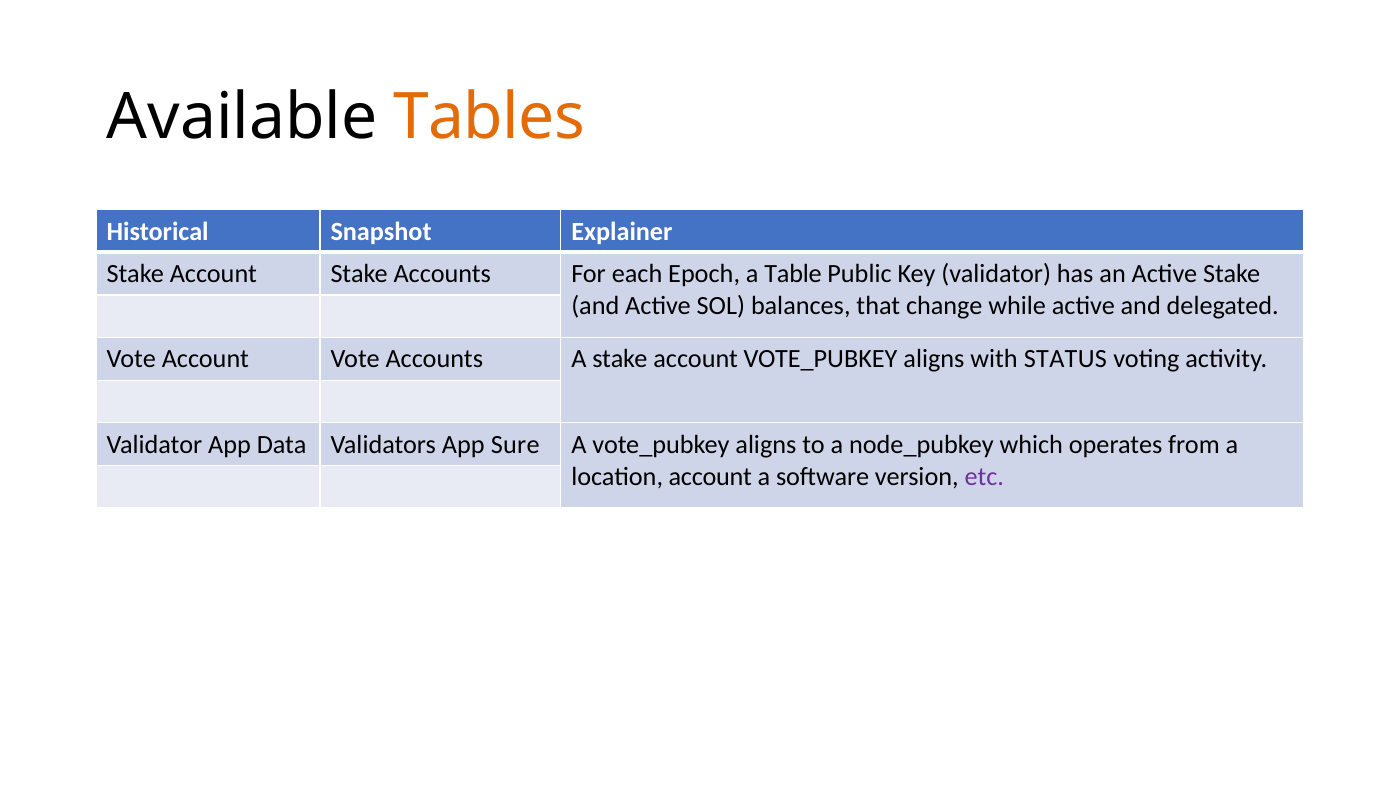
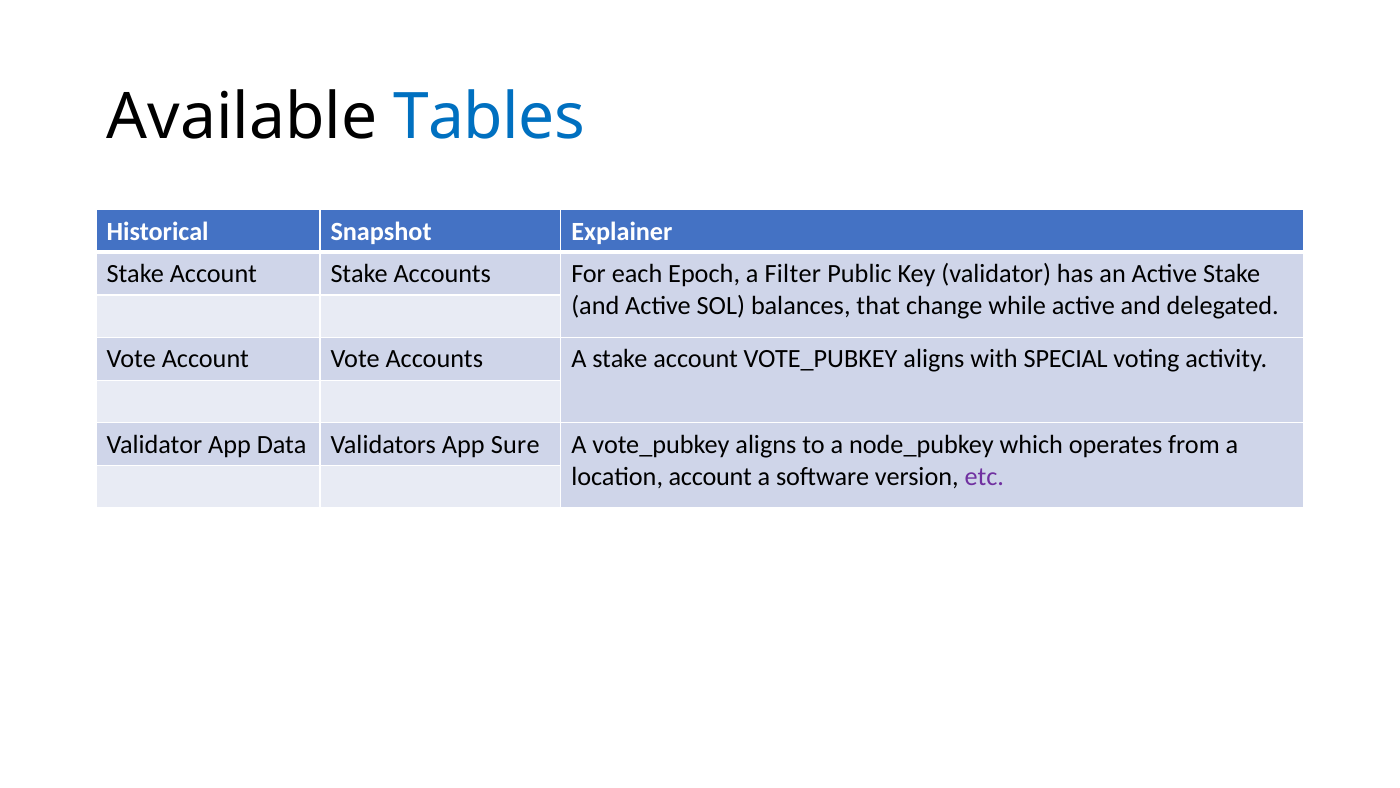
Tables colour: orange -> blue (489, 118)
Table: Table -> Filter (793, 274)
STATUS: STATUS -> SPECIAL (1066, 359)
